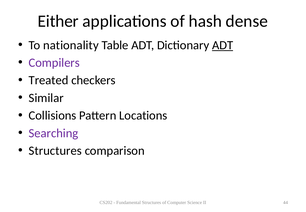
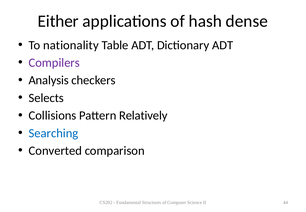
ADT underline: present -> none (223, 45)
Treated: Treated -> Analysis (49, 80)
Similar: Similar -> Selects (46, 98)
Locations: Locations -> Relatively (143, 115)
Searching colour: purple -> blue (53, 133)
Structures: Structures -> Converted (55, 151)
